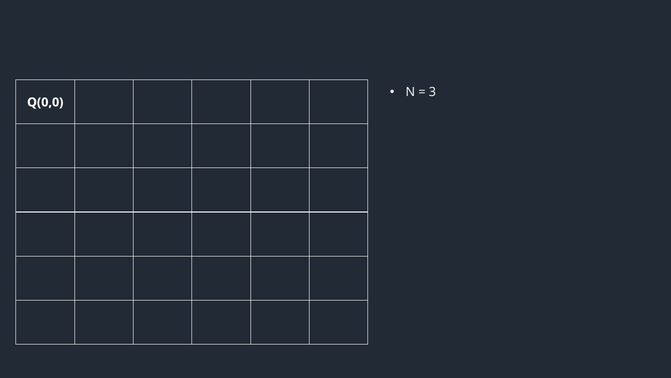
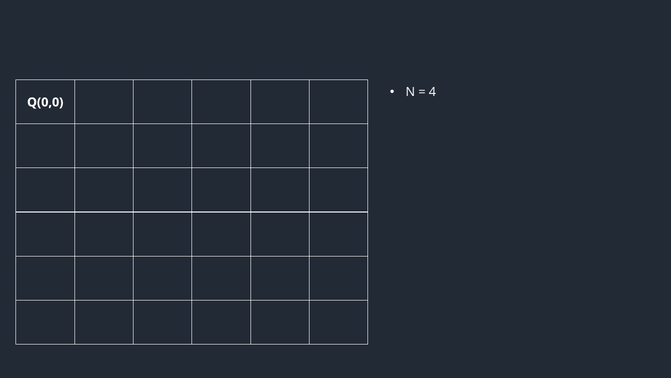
3: 3 -> 4 (432, 92)
